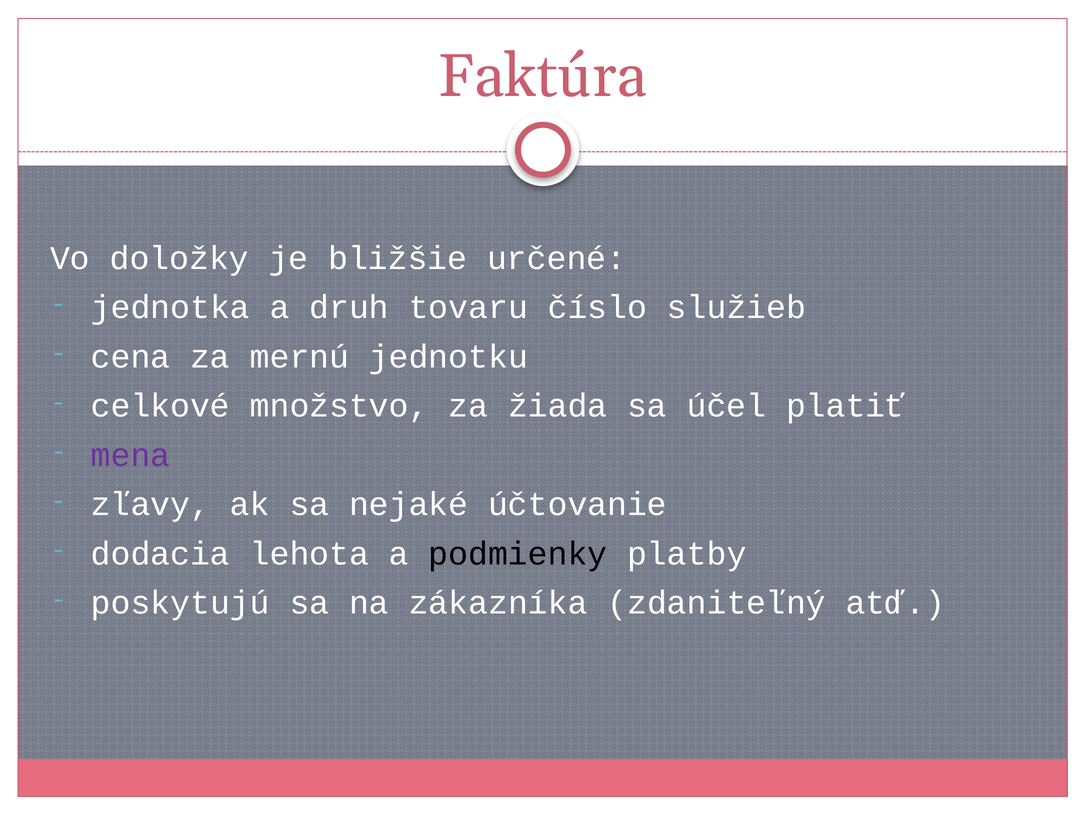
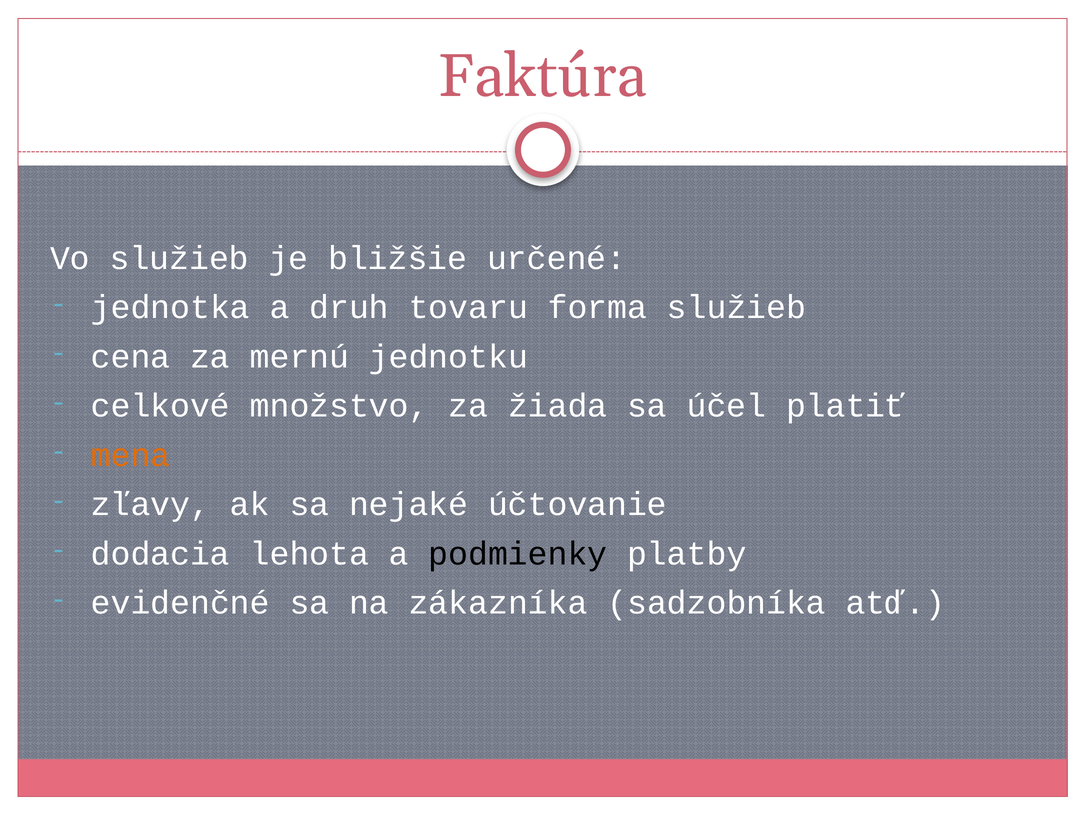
Vo doložky: doložky -> služieb (179, 258)
číslo: číslo -> forma (597, 307)
mena colour: purple -> orange (131, 455)
poskytujú: poskytujú -> evidenčné (180, 603)
zdaniteľný: zdaniteľný -> sadzobníka (717, 603)
